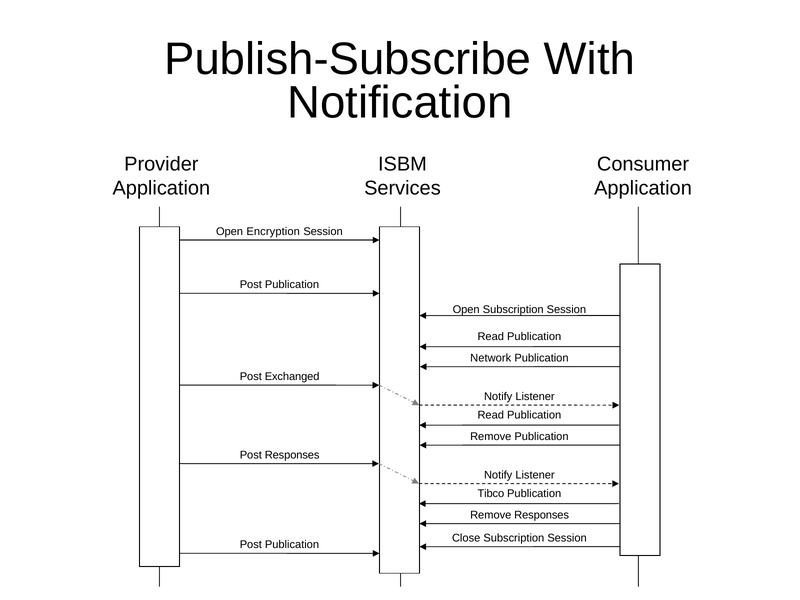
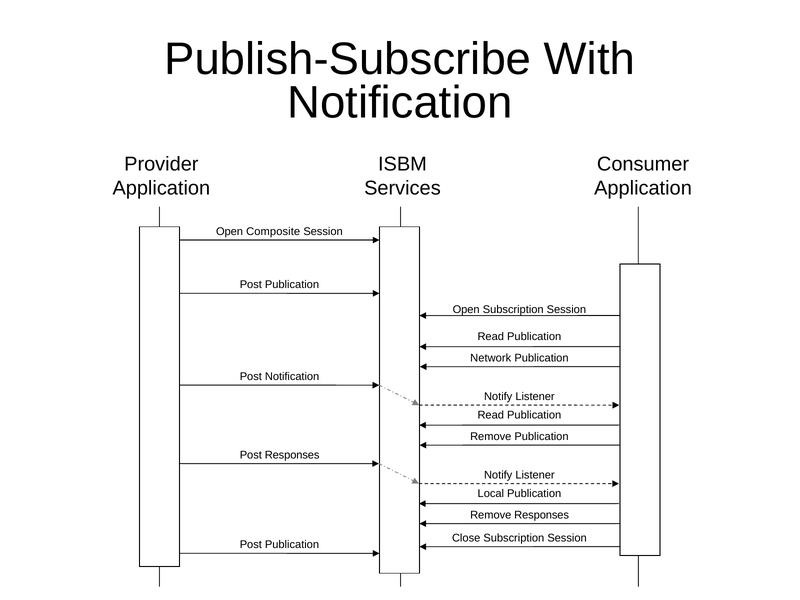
Encryption: Encryption -> Composite (273, 231)
Post Exchanged: Exchanged -> Notification (292, 376)
Tibco: Tibco -> Local (491, 493)
